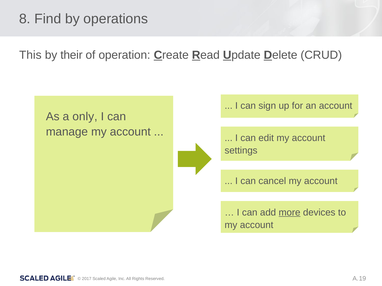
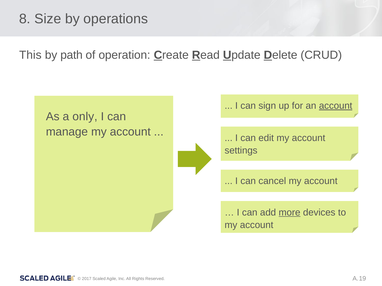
Find: Find -> Size (48, 19)
their: their -> path (71, 55)
account underline: none -> present (336, 106)
